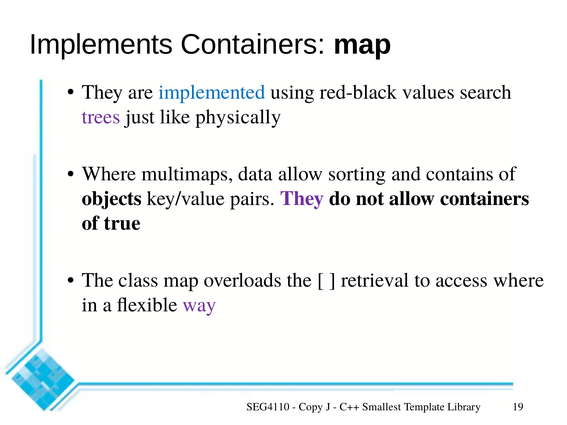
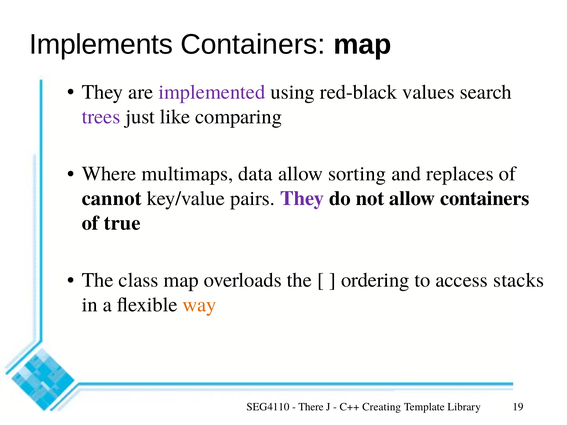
implemented colour: blue -> purple (212, 92)
physically: physically -> comparing (239, 117)
contains: contains -> replaces (460, 174)
objects: objects -> cannot (112, 199)
retrieval: retrieval -> ordering (375, 280)
access where: where -> stacks (519, 280)
way colour: purple -> orange (199, 305)
Copy: Copy -> There (311, 407)
Smallest: Smallest -> Creating (382, 407)
